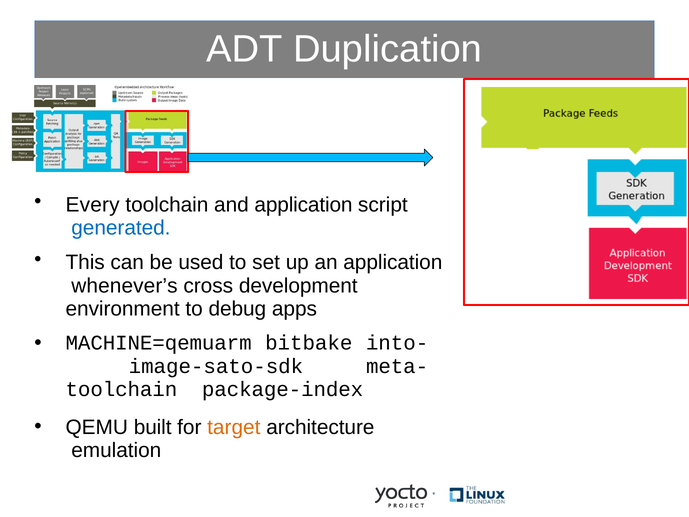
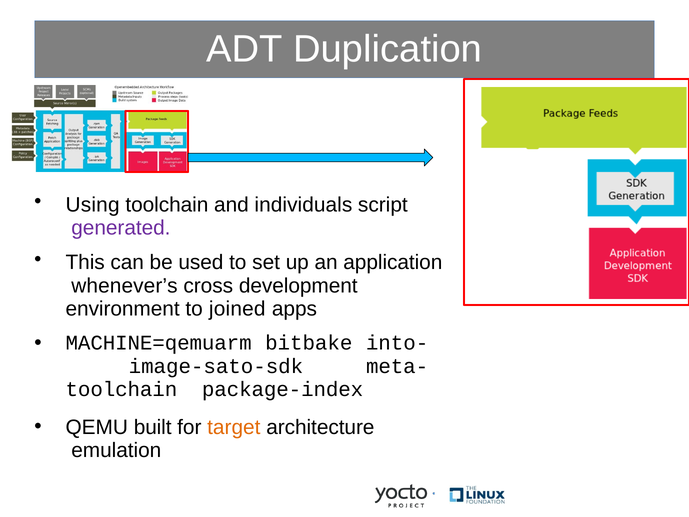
Every: Every -> Using (93, 205)
and application: application -> individuals (303, 205)
generated colour: blue -> purple (121, 228)
debug: debug -> joined (237, 309)
